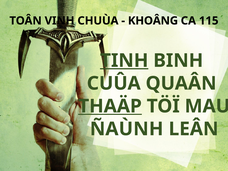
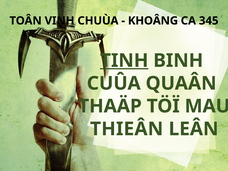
115: 115 -> 345 (209, 21)
THAÄP underline: present -> none (110, 106)
ÑAÙNH: ÑAÙNH -> THIEÂN (127, 129)
